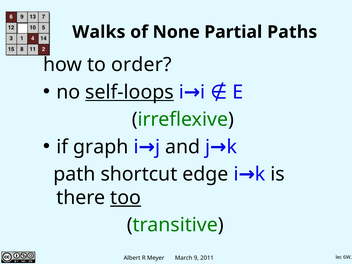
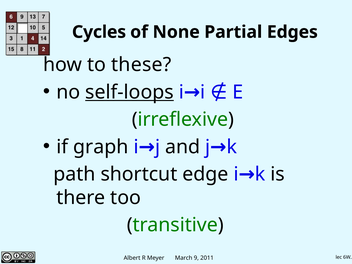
Walks: Walks -> Cycles (99, 32)
Paths: Paths -> Edges (292, 32)
order: order -> these (141, 65)
too underline: present -> none (126, 198)
